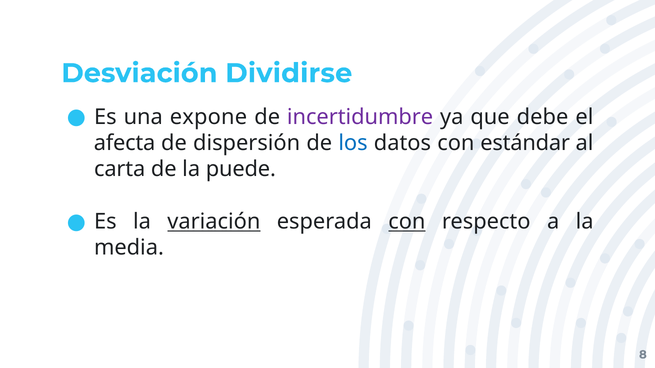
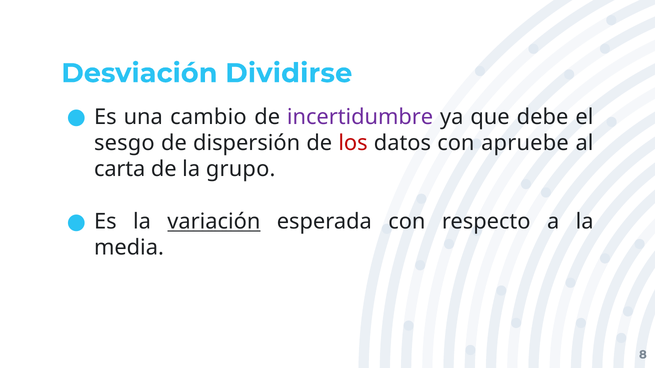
expone: expone -> cambio (208, 117)
afecta: afecta -> sesgo (124, 143)
los colour: blue -> red (353, 143)
estándar: estándar -> apruebe (525, 143)
puede: puede -> grupo (241, 169)
con underline: present -> none (407, 222)
